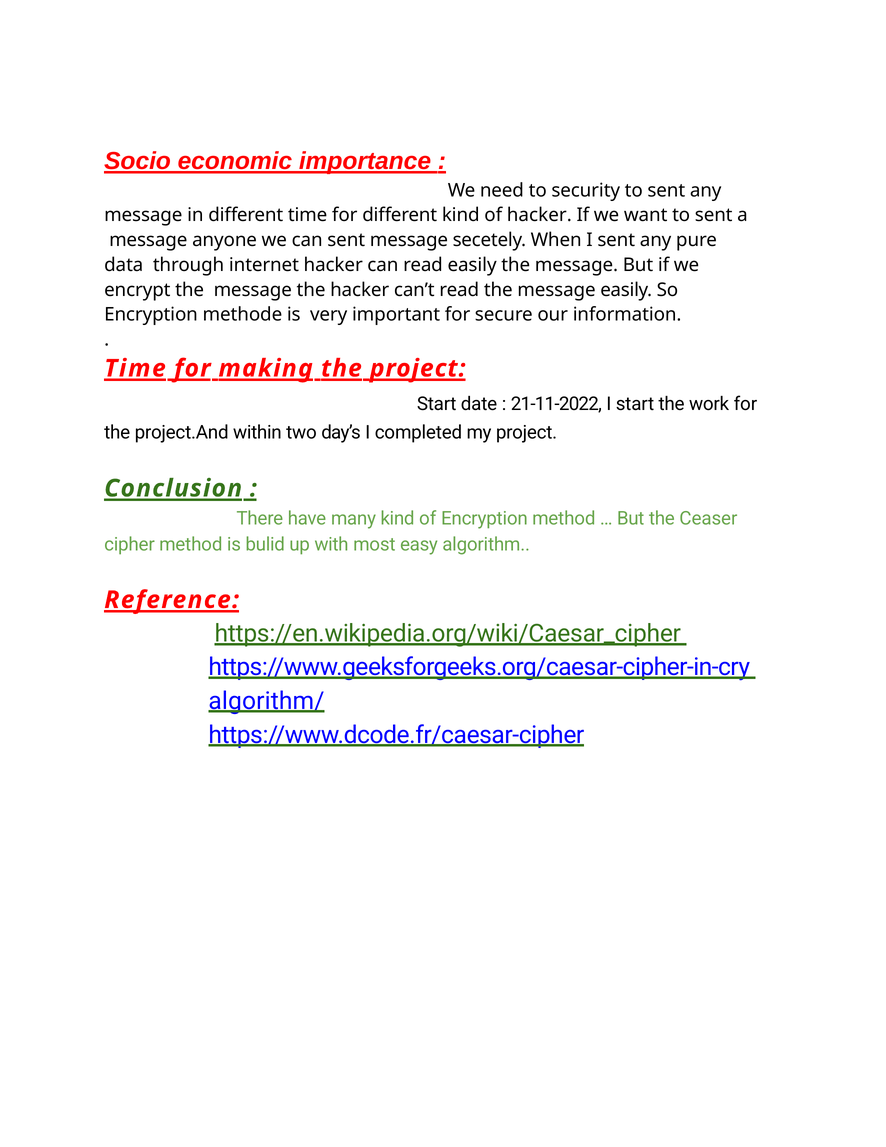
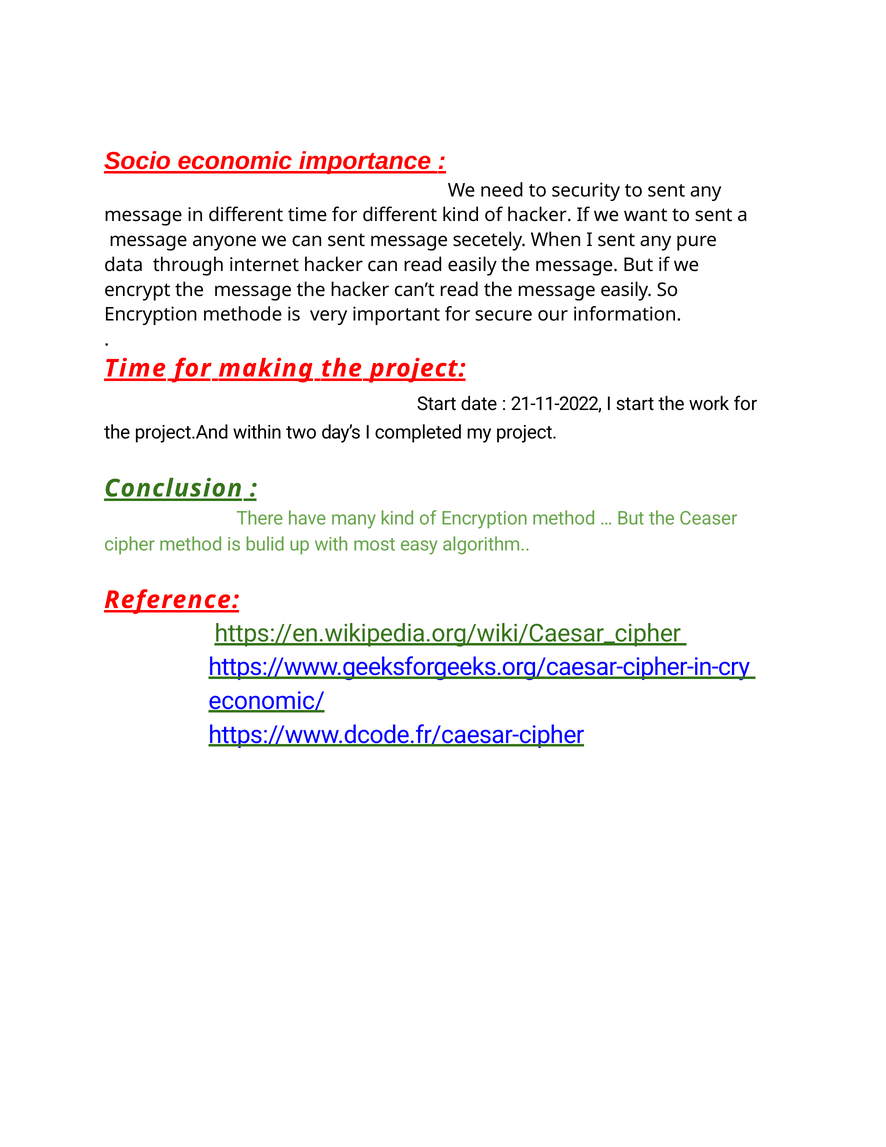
algorithm/: algorithm/ -> economic/ (267, 701)
